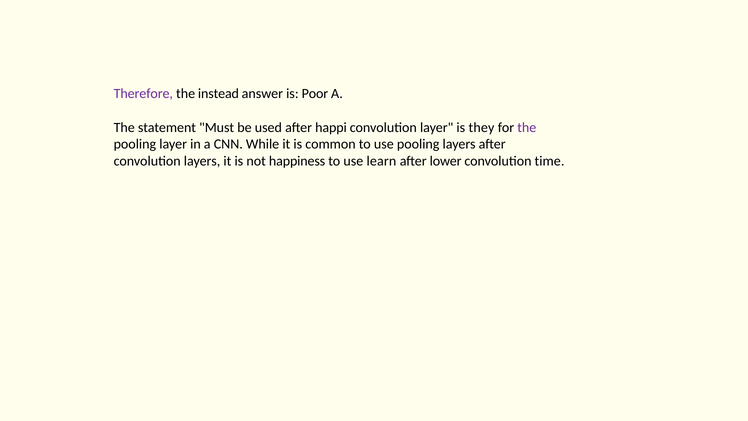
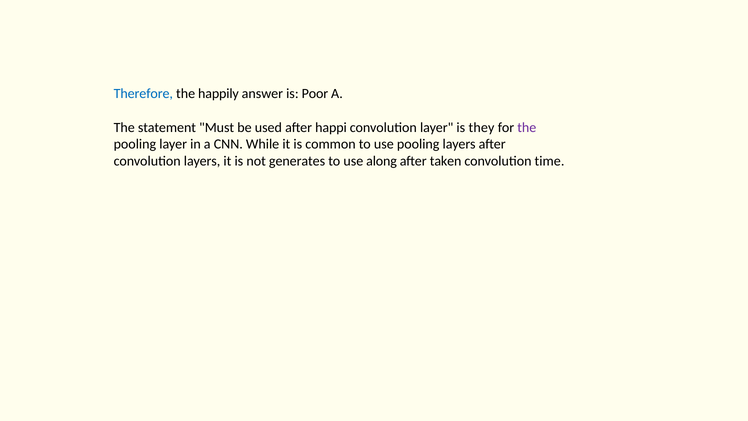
Therefore colour: purple -> blue (143, 94)
instead: instead -> happily (218, 94)
happiness: happiness -> generates (297, 161)
learn: learn -> along (382, 161)
lower: lower -> taken (446, 161)
